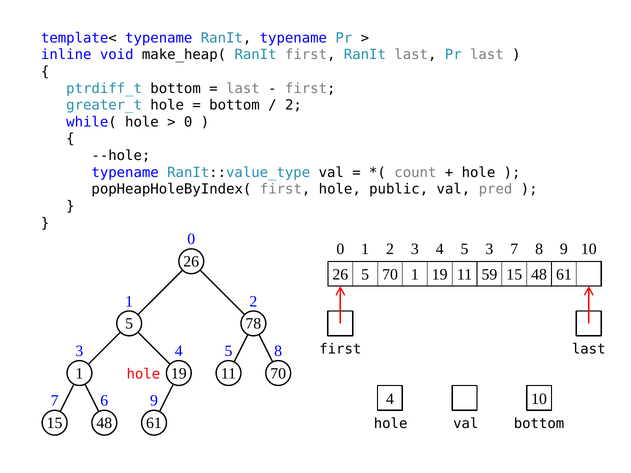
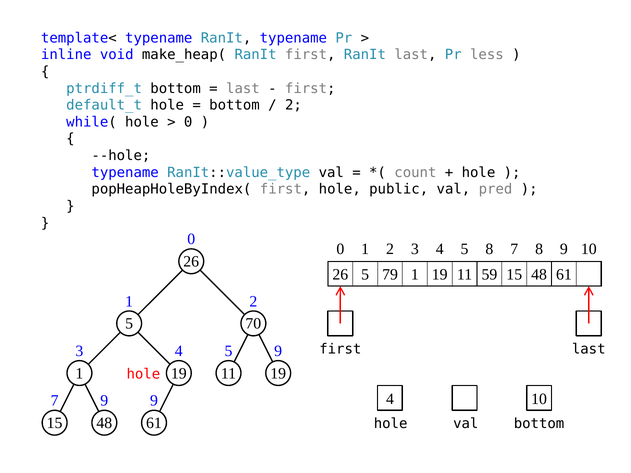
Pr last: last -> less (487, 55)
greater_t: greater_t -> default_t (104, 105)
5 3: 3 -> 8 (489, 249)
5 70: 70 -> 79 (390, 275)
78: 78 -> 70 (253, 324)
5 8: 8 -> 9 (278, 351)
11 70: 70 -> 19 (278, 374)
7 6: 6 -> 9 (104, 401)
